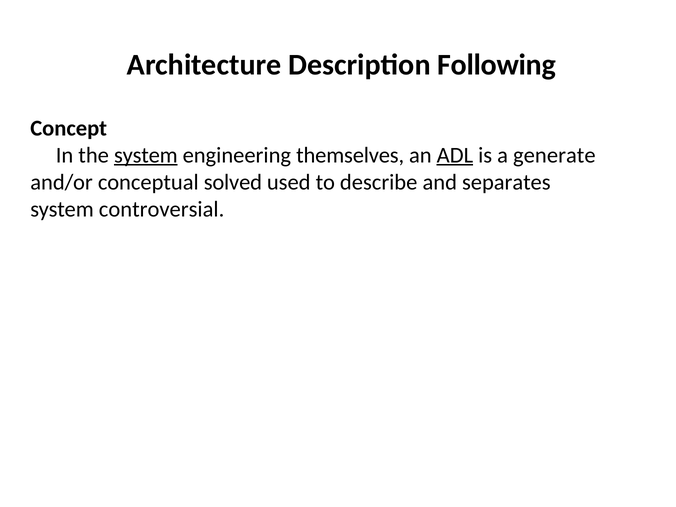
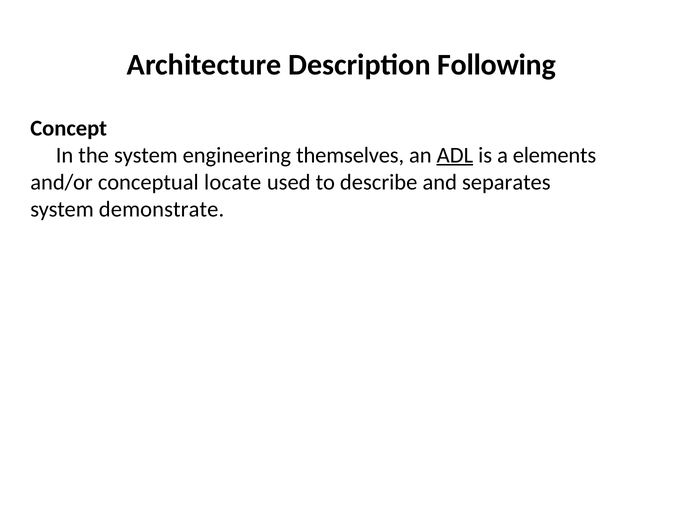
system underline: present -> none (146, 155)
generate: generate -> elements (555, 155)
solved: solved -> locate (233, 182)
controversial: controversial -> demonstrate (162, 209)
